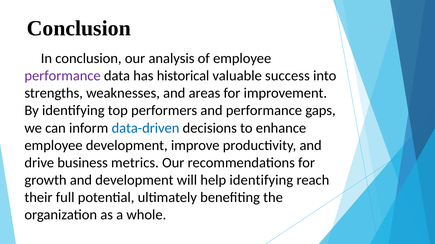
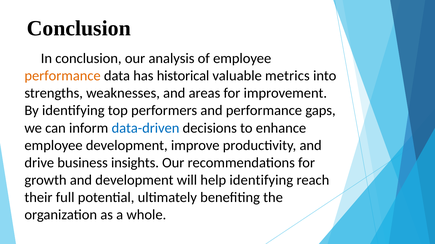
performance colour: purple -> orange (63, 76)
success: success -> metrics (287, 76)
metrics: metrics -> insights (135, 163)
